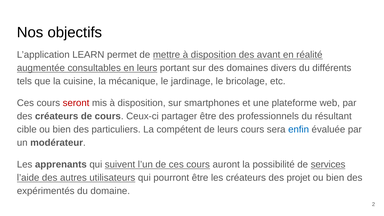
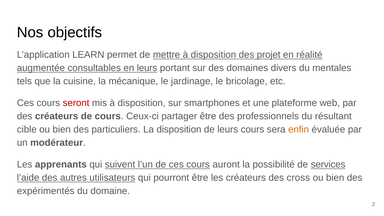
avant: avant -> projet (269, 55)
différents: différents -> mentales (332, 68)
La compétent: compétent -> disposition (179, 129)
enfin colour: blue -> orange (299, 129)
projet: projet -> cross (298, 178)
